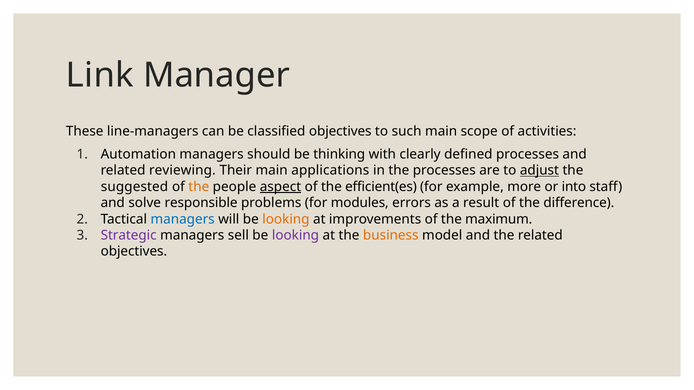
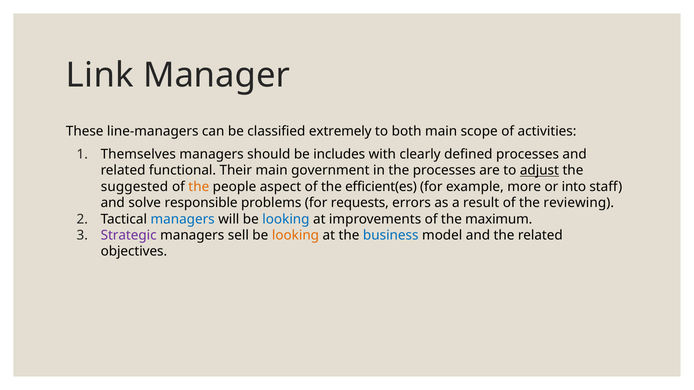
classified objectives: objectives -> extremely (340, 131)
such: such -> both (407, 131)
Automation: Automation -> Themselves (138, 154)
thinking: thinking -> includes (339, 154)
reviewing: reviewing -> functional (182, 171)
applications: applications -> government (330, 171)
aspect underline: present -> none (280, 187)
modules: modules -> requests (360, 203)
difference: difference -> reviewing (579, 203)
looking colour: orange -> blue (286, 219)
looking colour: purple -> orange (295, 236)
business colour: orange -> blue (391, 236)
